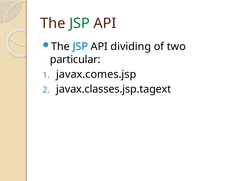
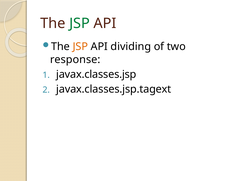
JSP colour: blue -> orange (80, 47)
particular: particular -> response (75, 60)
javax.comes.jsp: javax.comes.jsp -> javax.classes.jsp (96, 75)
